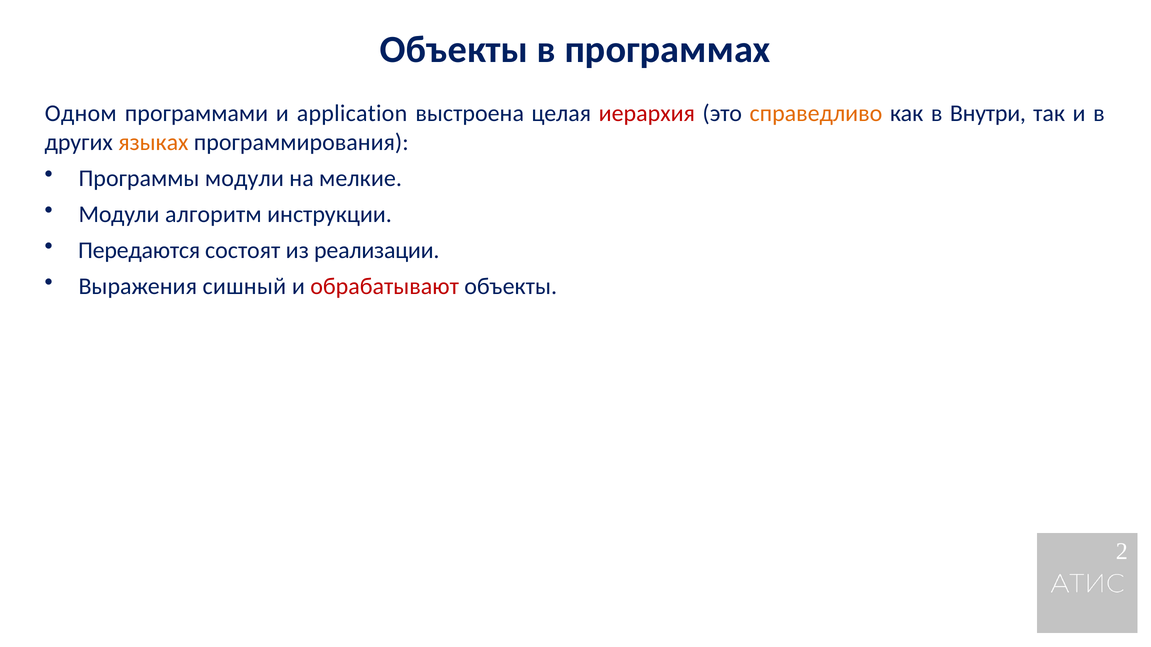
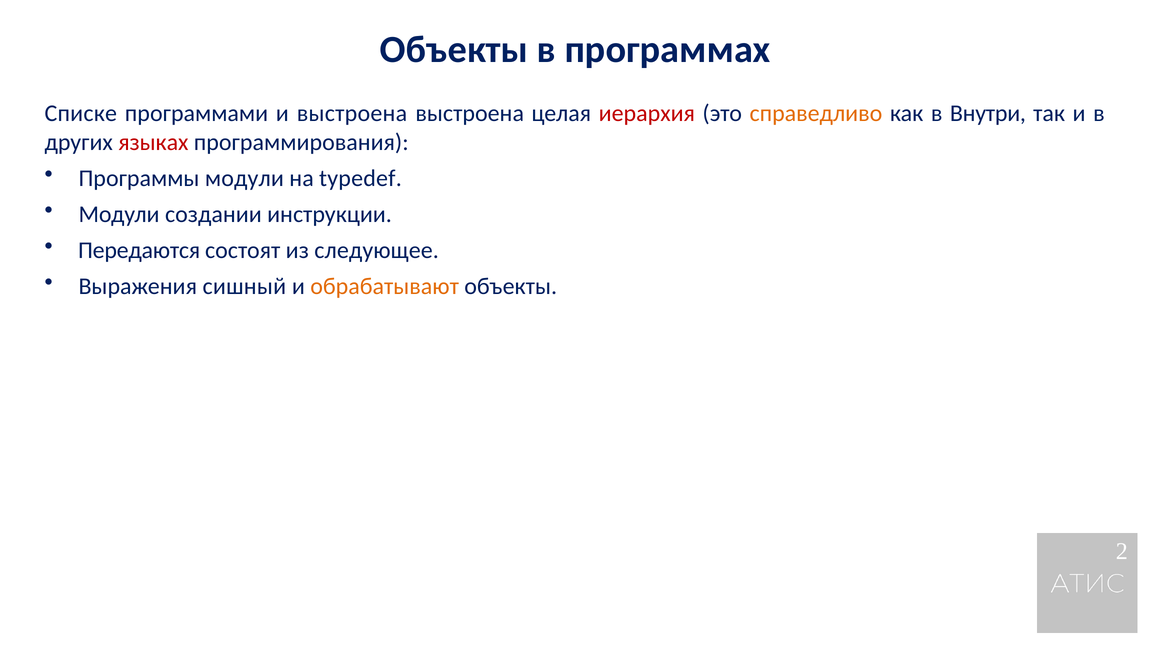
Одном: Одном -> Списке (81, 114)
и application: application -> выстроена (352, 114)
языках colour: orange -> red (153, 142)
мелкие: мелкие -> typedef (360, 178)
алгоритм: алгоритм -> создании (213, 214)
реализации: реализации -> следующее (377, 250)
обрабатывают colour: red -> orange (385, 286)
